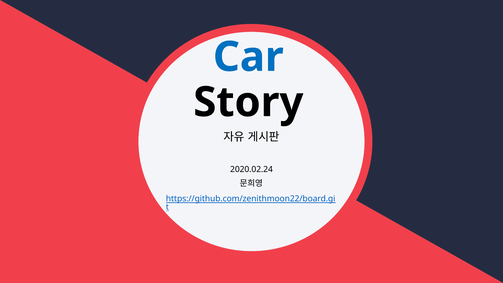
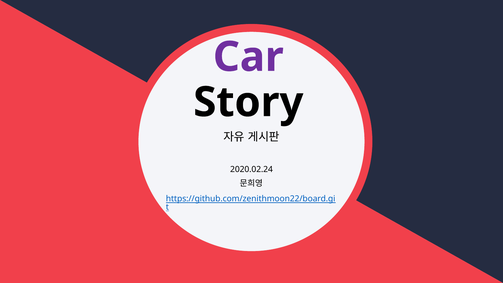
Car colour: blue -> purple (248, 57)
